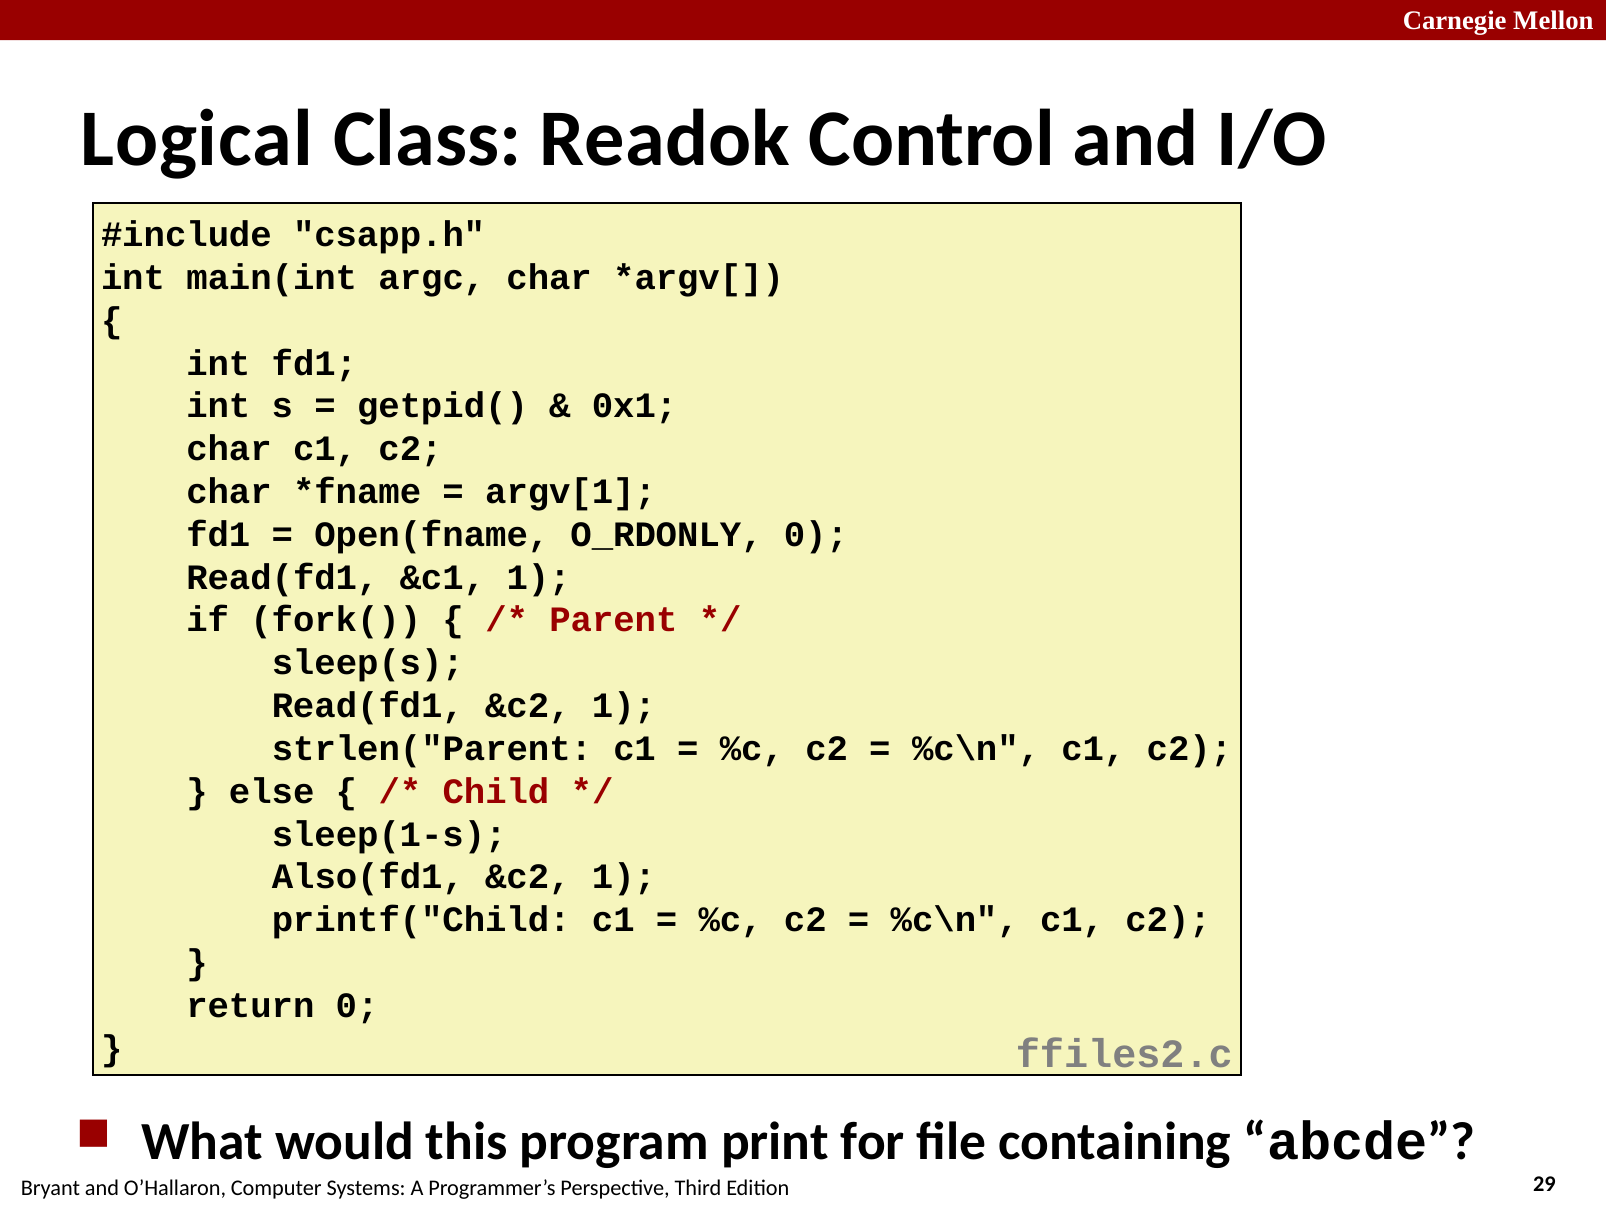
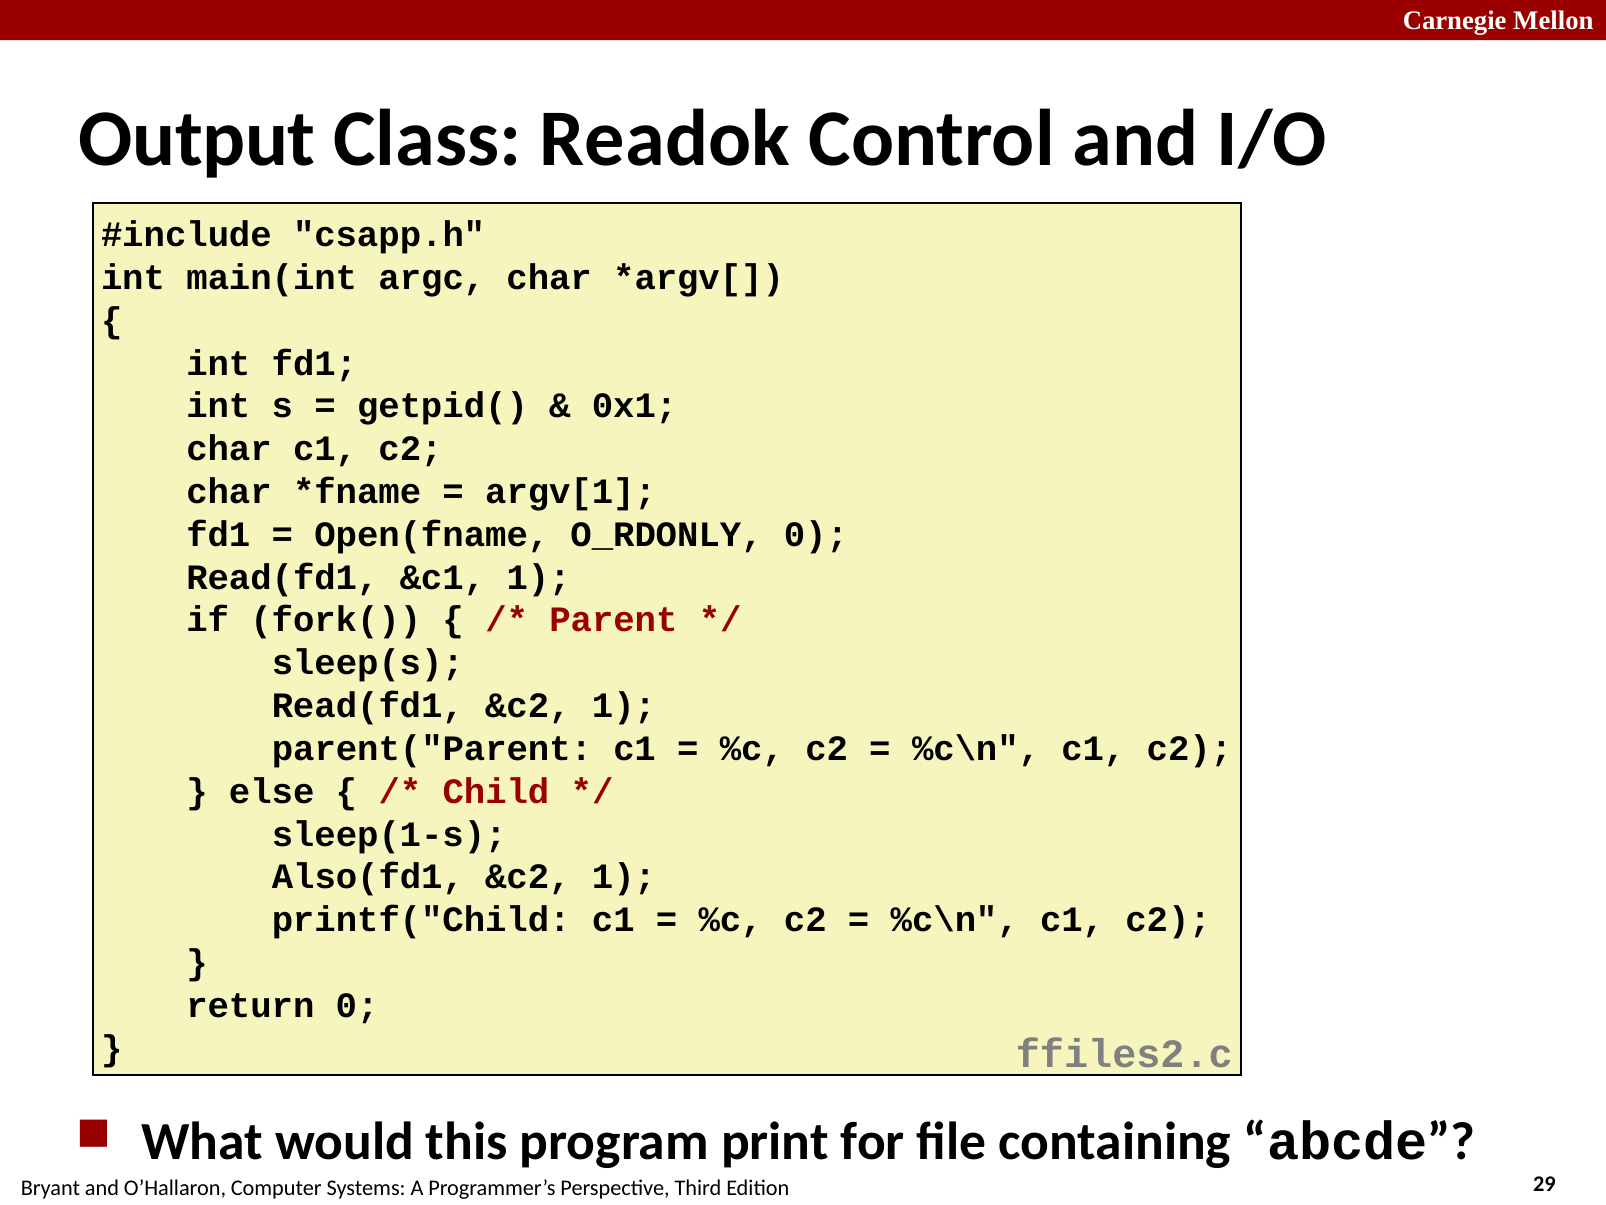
Logical: Logical -> Output (197, 139)
strlen("Parent: strlen("Parent -> parent("Parent (432, 748)
